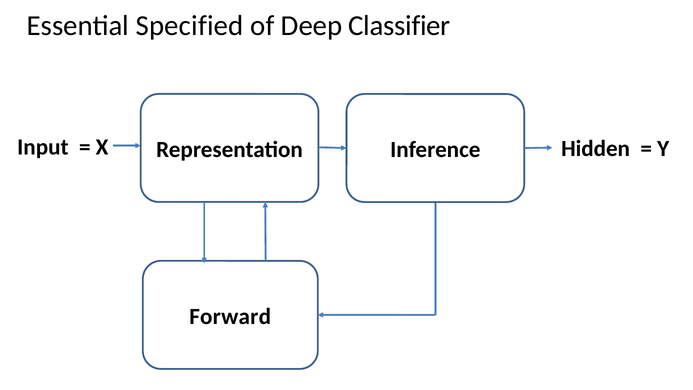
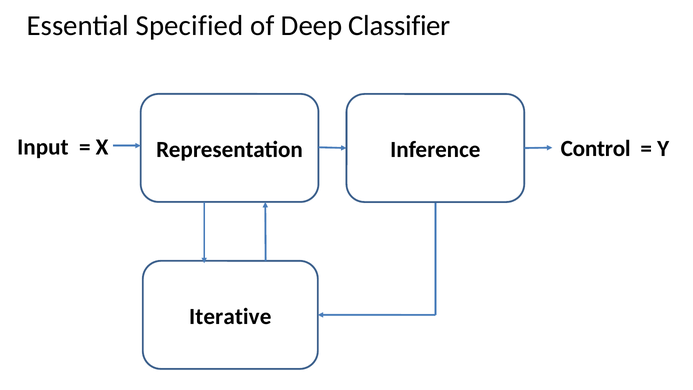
Hidden: Hidden -> Control (596, 149)
Forward: Forward -> Iterative (230, 316)
